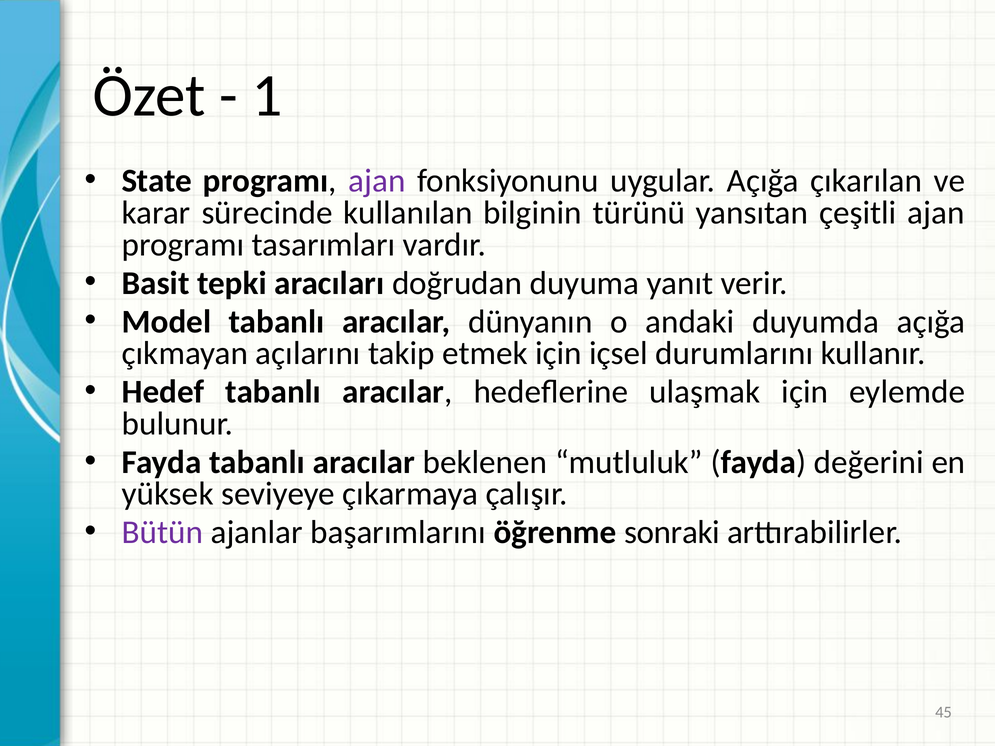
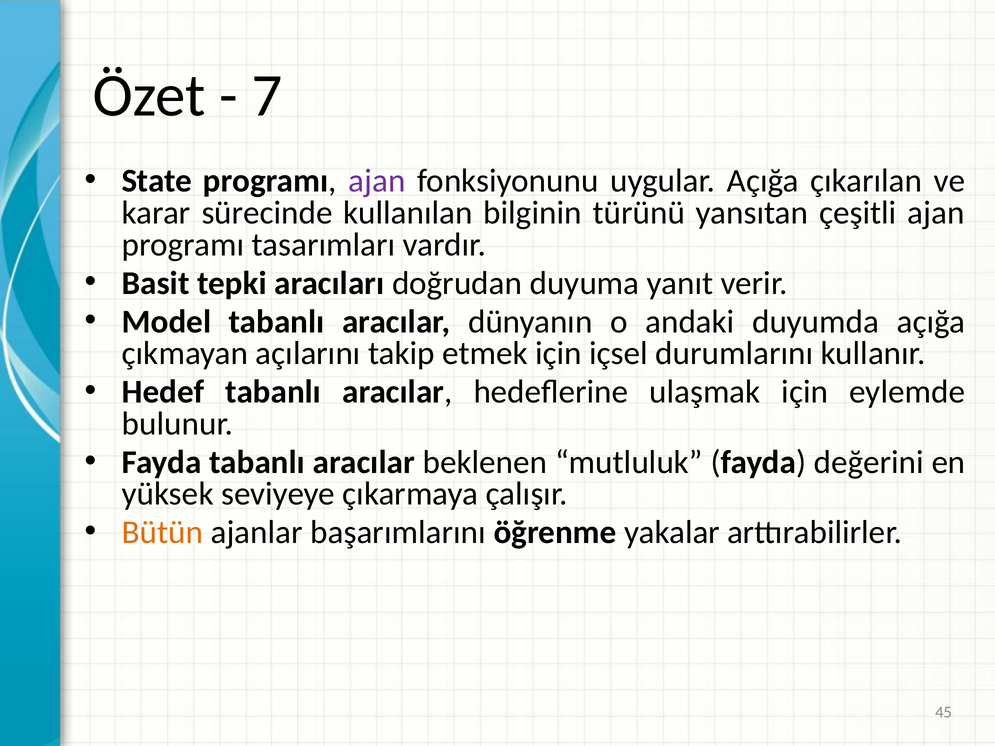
1: 1 -> 7 (267, 96)
Bütün colour: purple -> orange (163, 533)
sonraki: sonraki -> yakalar (672, 533)
